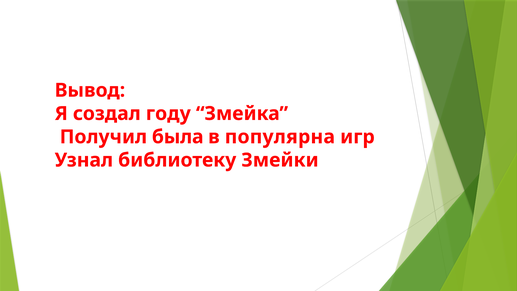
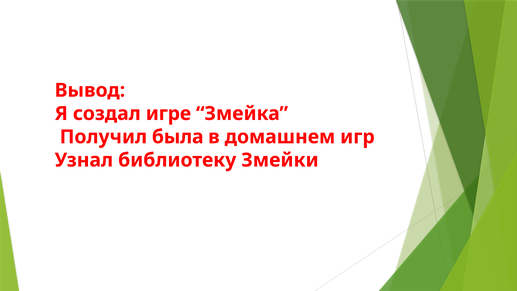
году: году -> игре (168, 114)
популярна: популярна -> домашнем (280, 137)
